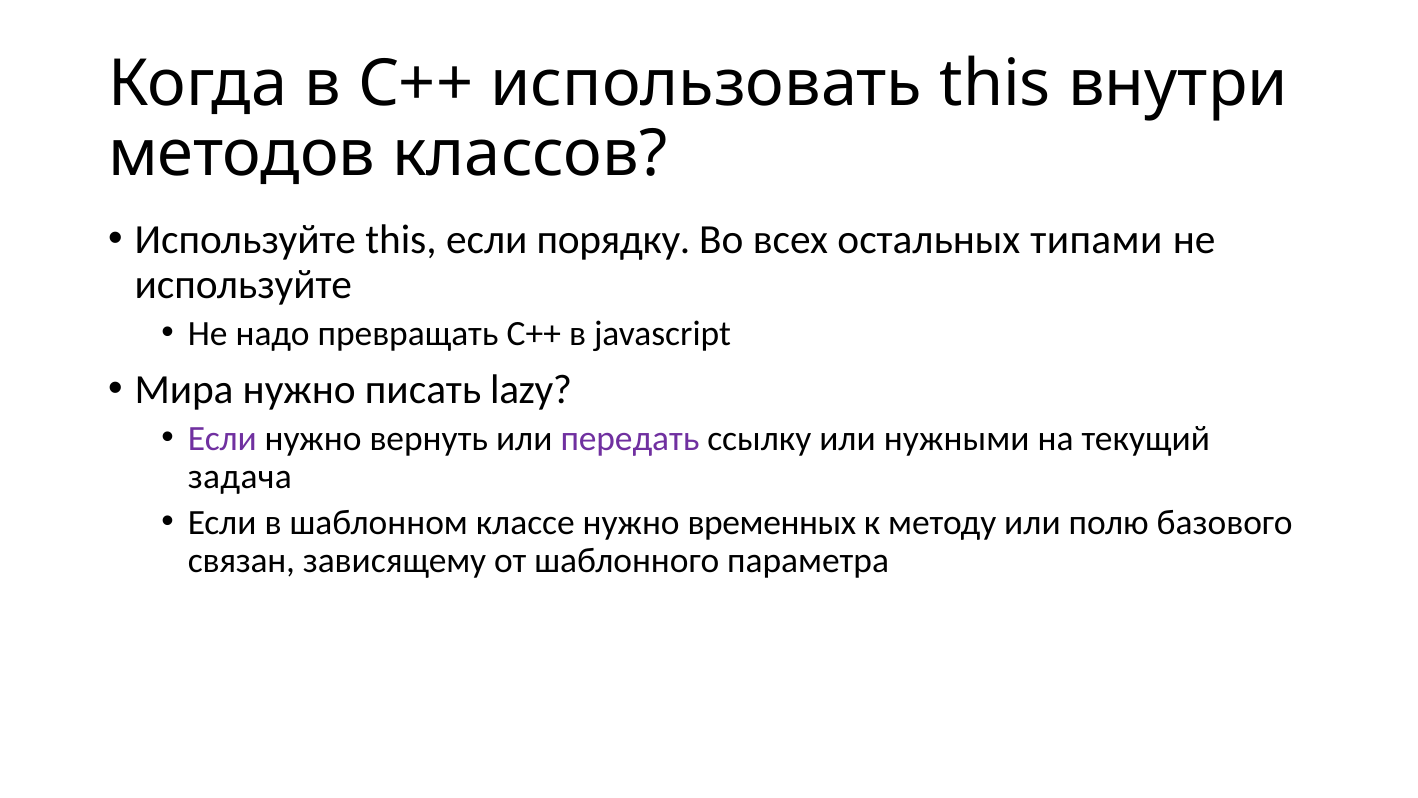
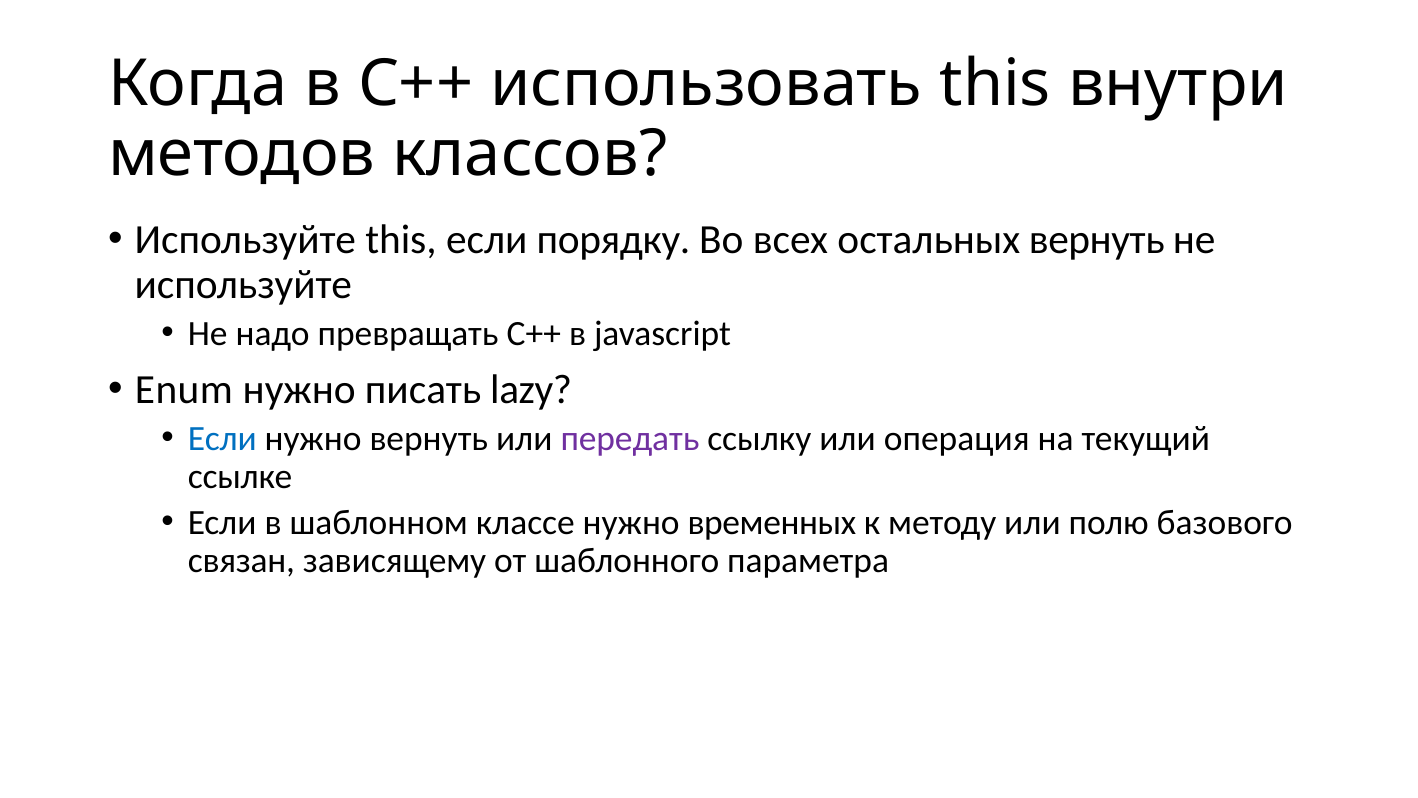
остальных типами: типами -> вернуть (1097, 240)
Мира: Мира -> Enum (184, 390)
Если colour: purple -> blue (222, 438)
нужными: нужными -> операция (957, 438)
задача: задача -> ссылке (240, 477)
